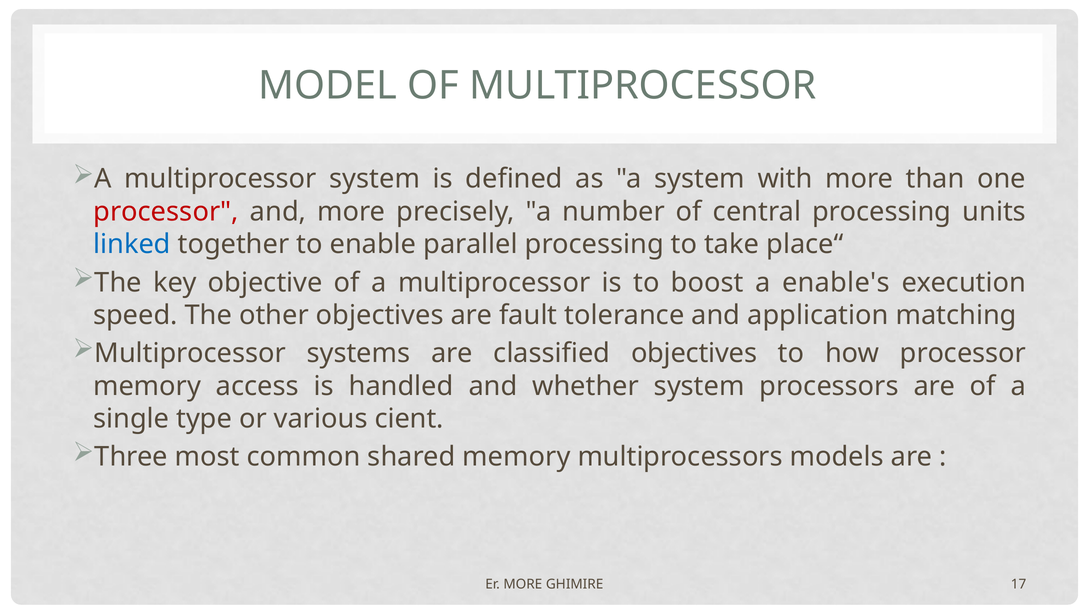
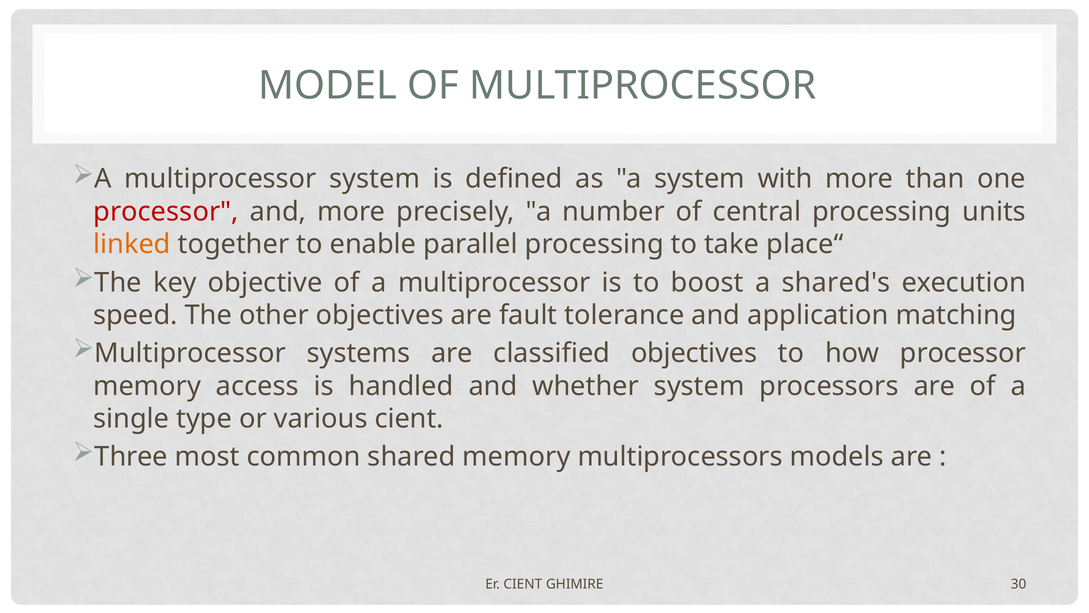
linked colour: blue -> orange (132, 244)
enable's: enable's -> shared's (836, 282)
Er MORE: MORE -> CIENT (523, 584)
17: 17 -> 30 (1019, 584)
